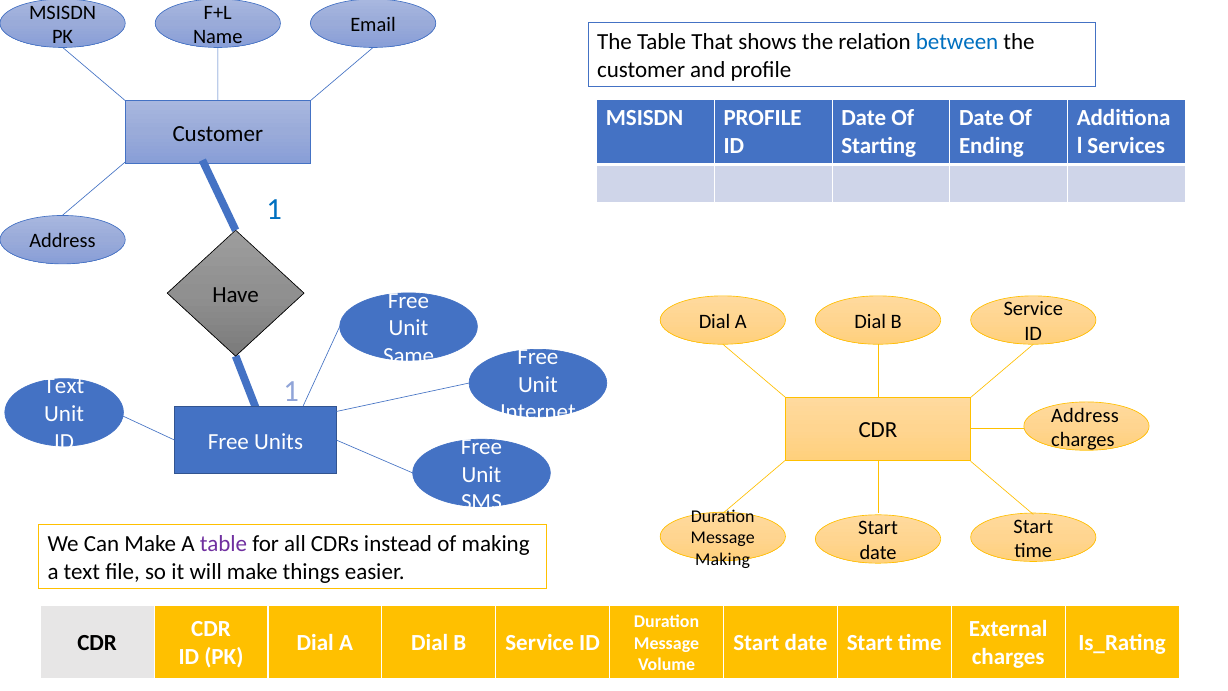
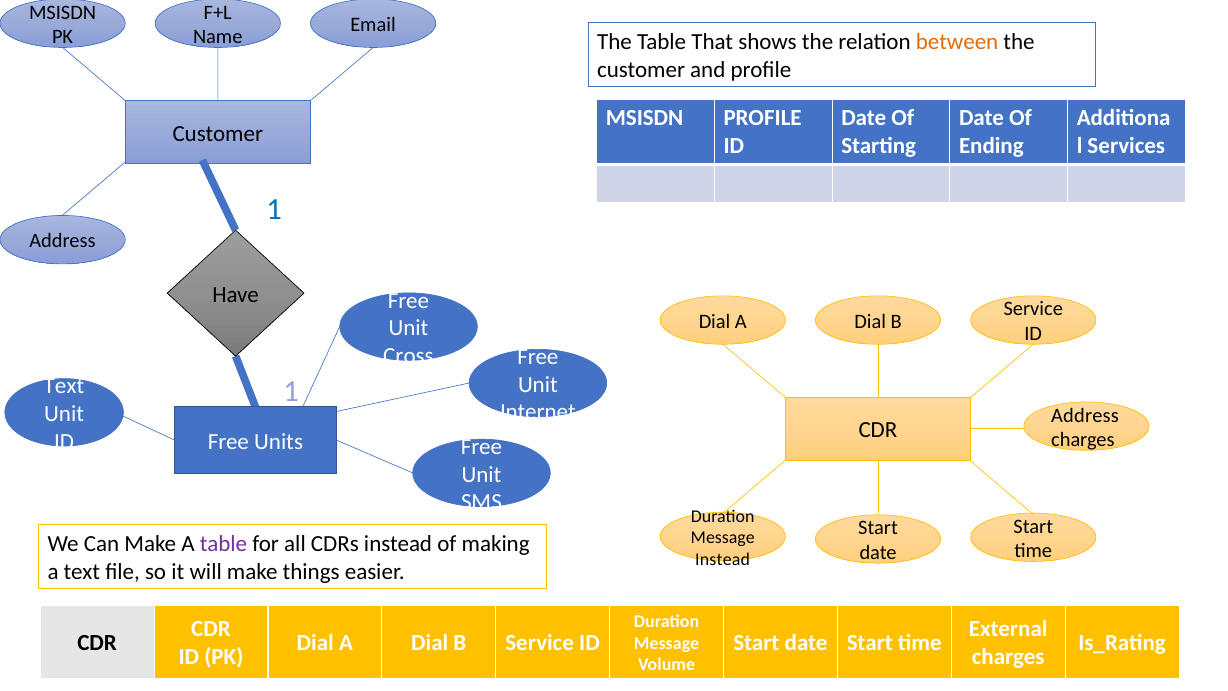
between colour: blue -> orange (957, 42)
Same: Same -> Cross (408, 356)
Making: Making -> Instead (723, 559)
